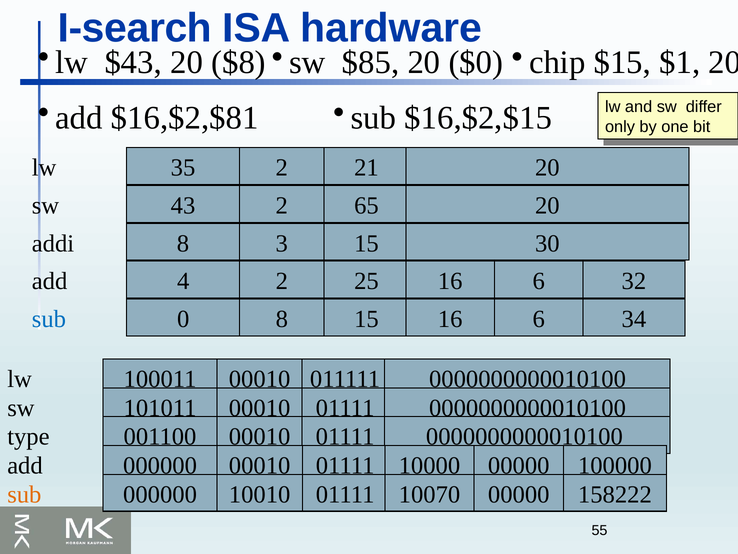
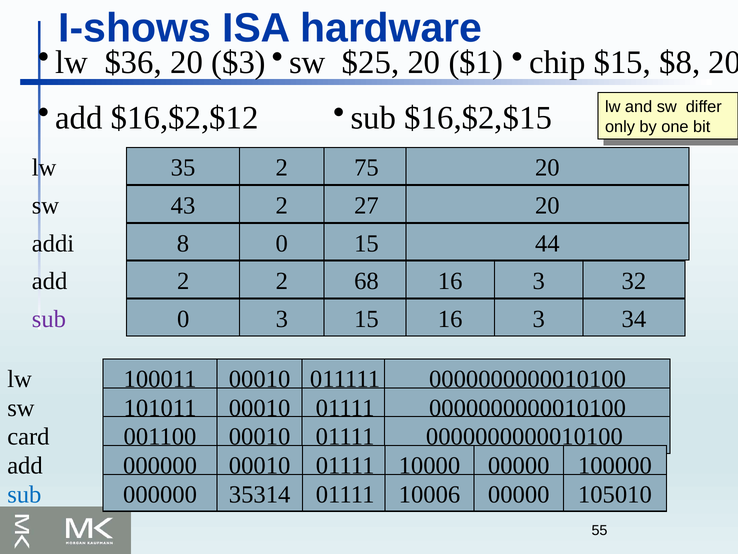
I-search: I-search -> I-shows (135, 28)
$43: $43 -> $36 (133, 63)
$8: $8 -> $3 (239, 63)
$85: $85 -> $25 (371, 63)
$0: $0 -> $1 (476, 63)
$1: $1 -> $8 (680, 63)
$16,$2,$81: $16,$2,$81 -> $16,$2,$12 (185, 118)
21: 21 -> 75 (366, 168)
65: 65 -> 27 (366, 205)
8 3: 3 -> 0 (282, 243)
30: 30 -> 44 (547, 243)
add 4: 4 -> 2 (183, 281)
25: 25 -> 68 (366, 281)
6: 6 -> 3 (539, 281)
sub colour: blue -> purple (49, 319)
0 8: 8 -> 3 (282, 319)
15 16 6: 6 -> 3 (539, 319)
type: type -> card (28, 436)
sub colour: orange -> blue (24, 494)
10010: 10010 -> 35314 (260, 494)
10070: 10070 -> 10006 (429, 494)
158222: 158222 -> 105010 (615, 494)
